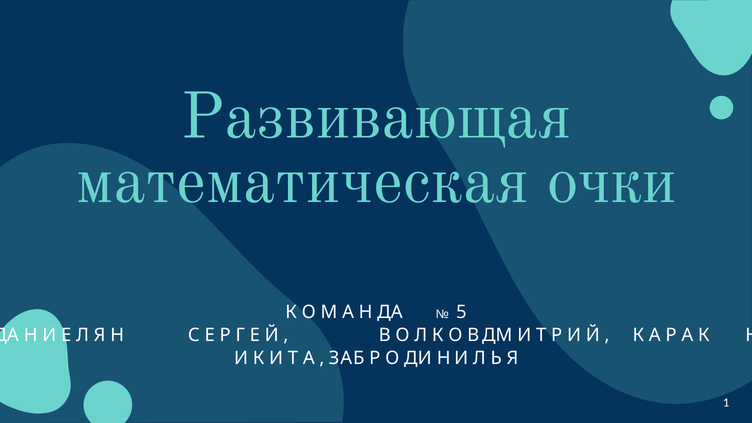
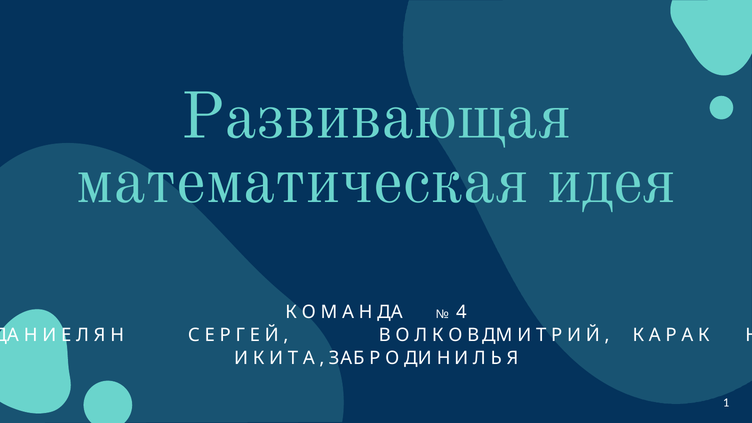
очки: очки -> идея (612, 181)
5: 5 -> 4 (461, 312)
